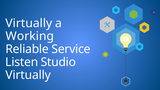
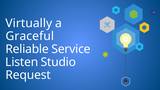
Working: Working -> Graceful (30, 36)
Virtually: Virtually -> Request (28, 75)
